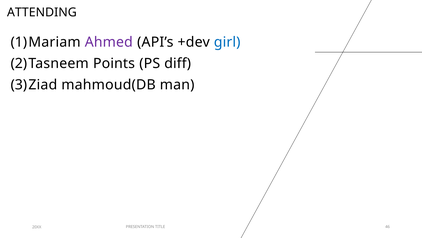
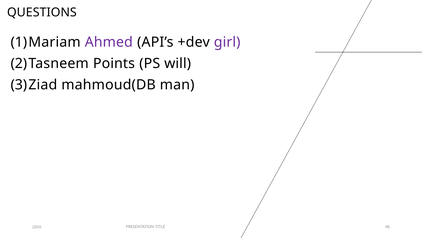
ATTENDING: ATTENDING -> QUESTIONS (42, 13)
girl colour: blue -> purple (227, 42)
diff: diff -> will (178, 63)
